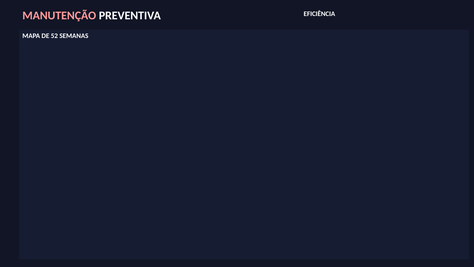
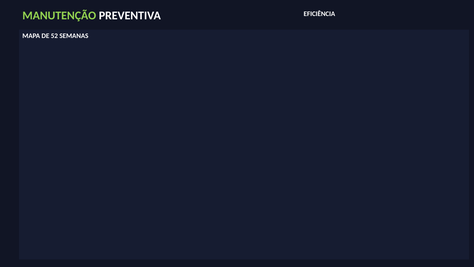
MANUTENÇÃO colour: pink -> light green (59, 16)
